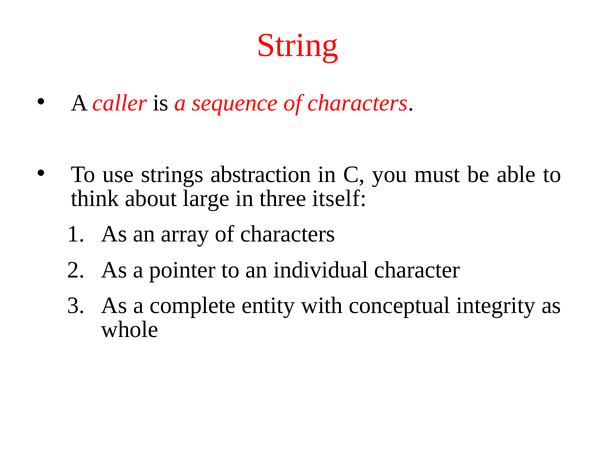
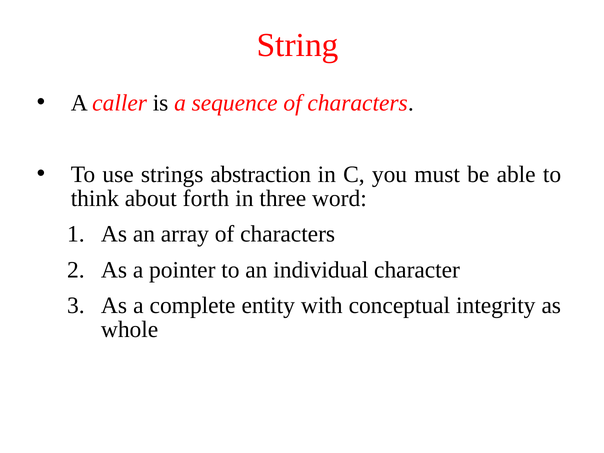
large: large -> forth (206, 198)
itself: itself -> word (339, 198)
